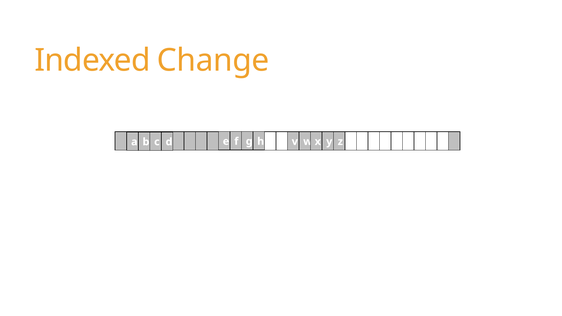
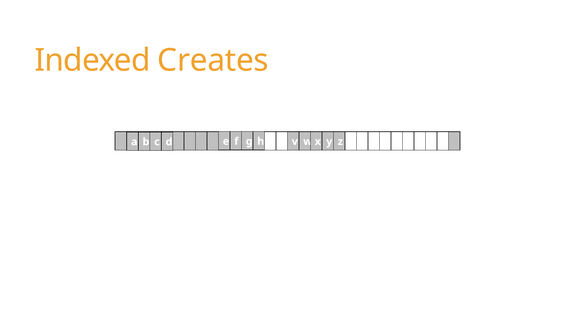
Change: Change -> Creates (213, 60)
